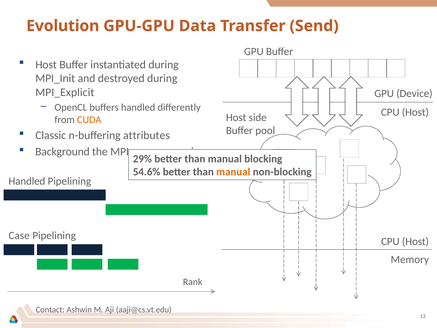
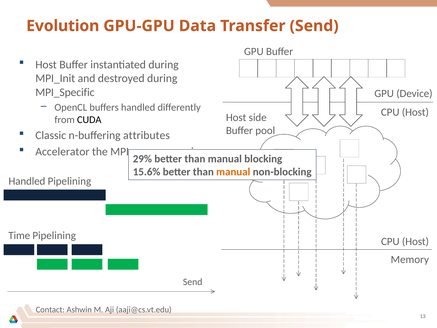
MPI_Explicit: MPI_Explicit -> MPI_Specific (65, 92)
CUDA colour: orange -> black (89, 120)
Background: Background -> Accelerator (62, 152)
54.6%: 54.6% -> 15.6% (147, 172)
Case: Case -> Time (19, 235)
Rank: Rank -> Send (193, 282)
